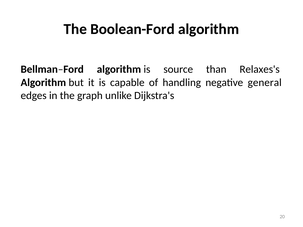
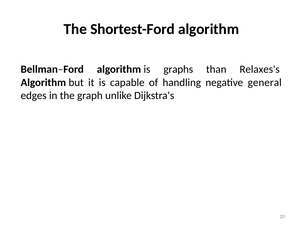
Boolean-Ford: Boolean-Ford -> Shortest-Ford (133, 29)
source: source -> graphs (178, 69)
